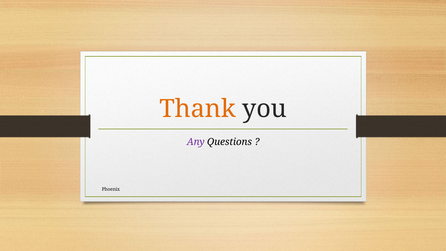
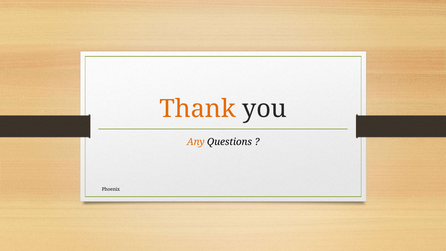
Any colour: purple -> orange (196, 142)
